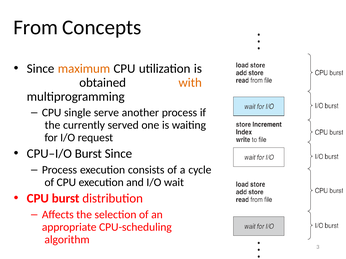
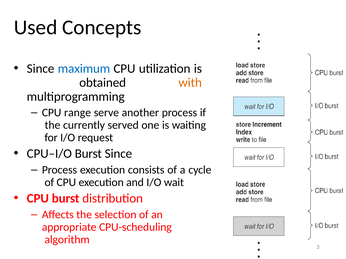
From: From -> Used (36, 27)
maximum colour: orange -> blue (84, 69)
single: single -> range (78, 113)
